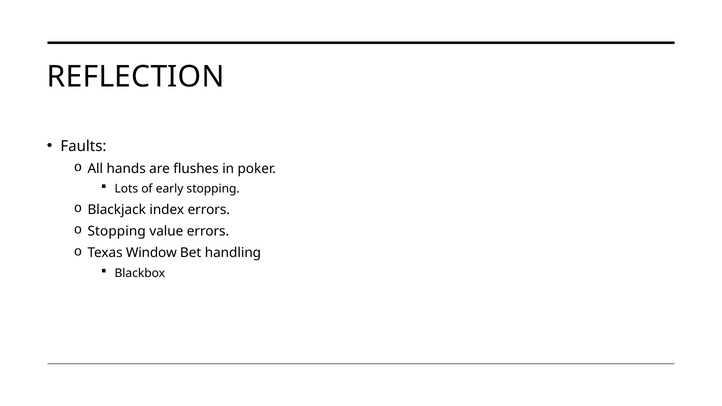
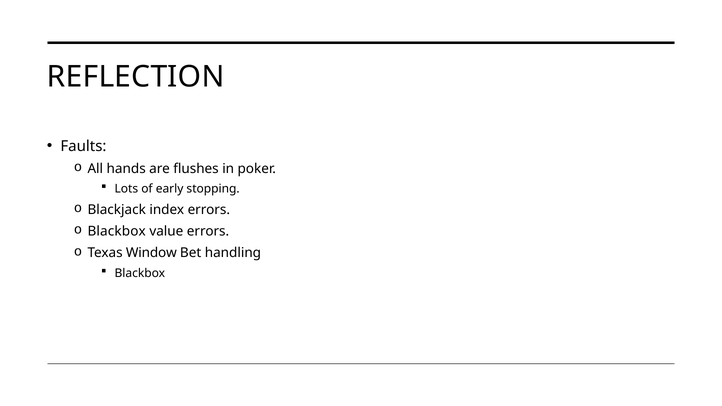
Stopping: Stopping -> Blackbox (117, 231)
